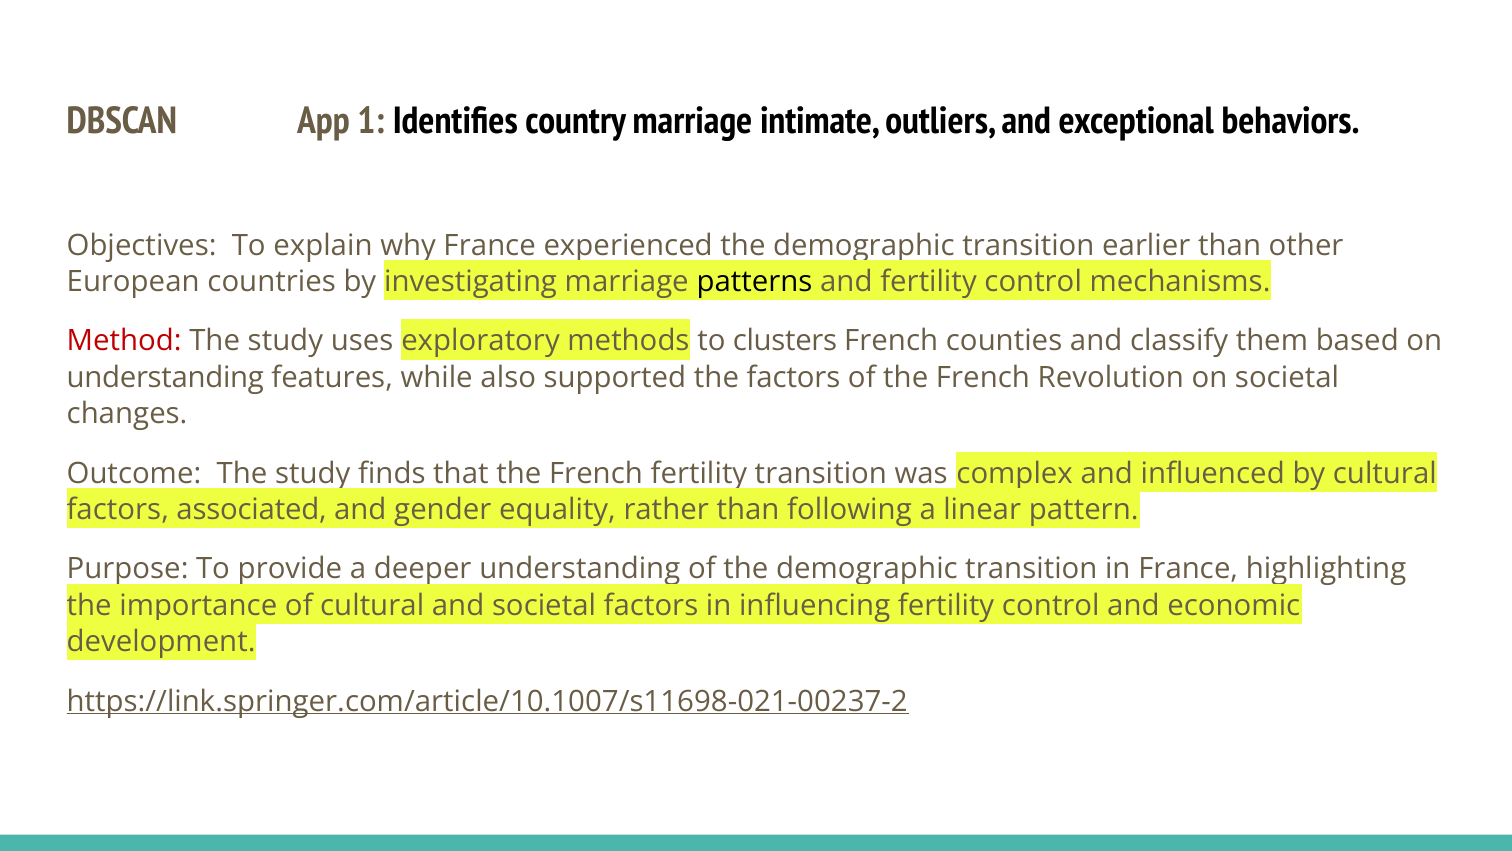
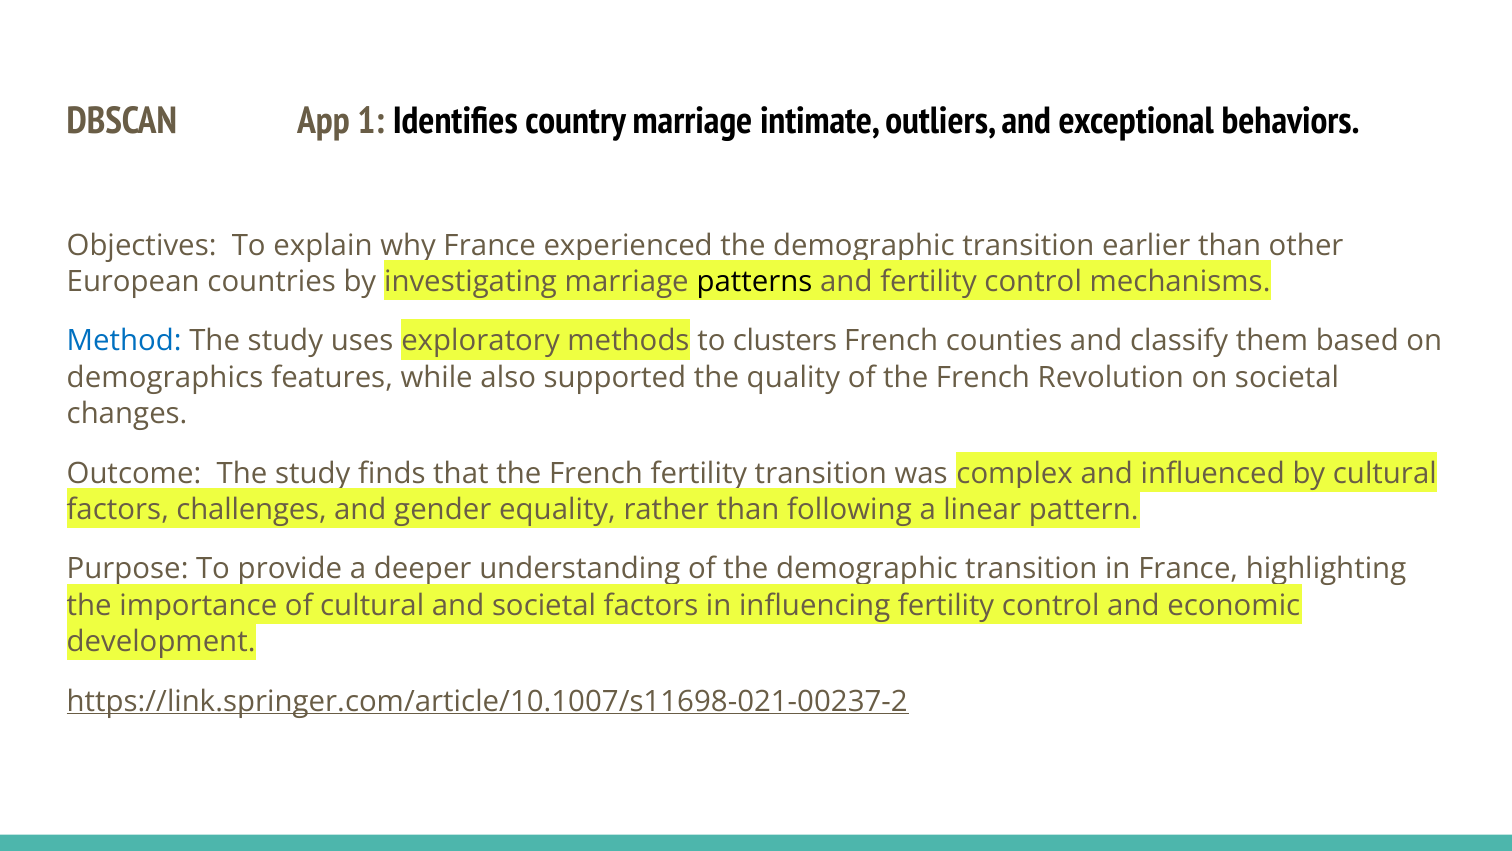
Method colour: red -> blue (124, 341)
understanding: understanding -> demographics (165, 378)
the factors: factors -> quality (793, 378)
associated: associated -> challenges (252, 510)
